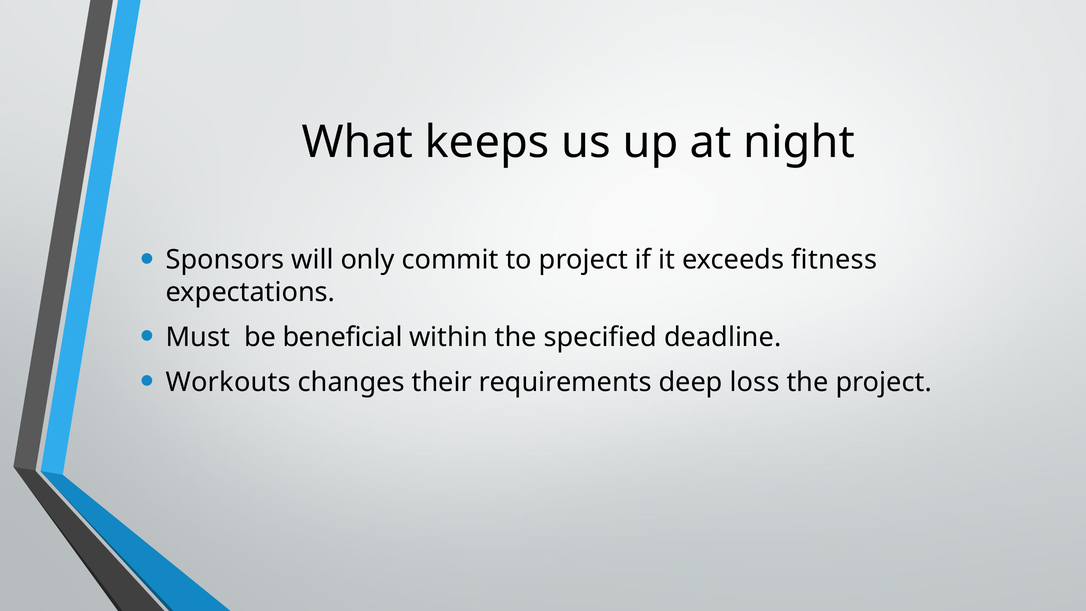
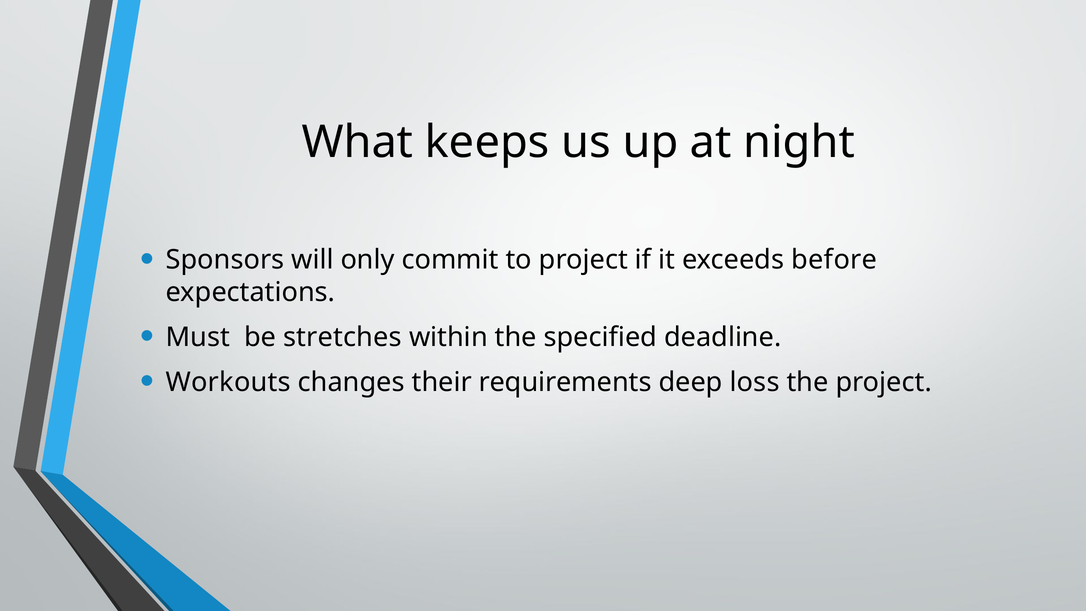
fitness: fitness -> before (834, 260)
beneficial: beneficial -> stretches (342, 337)
